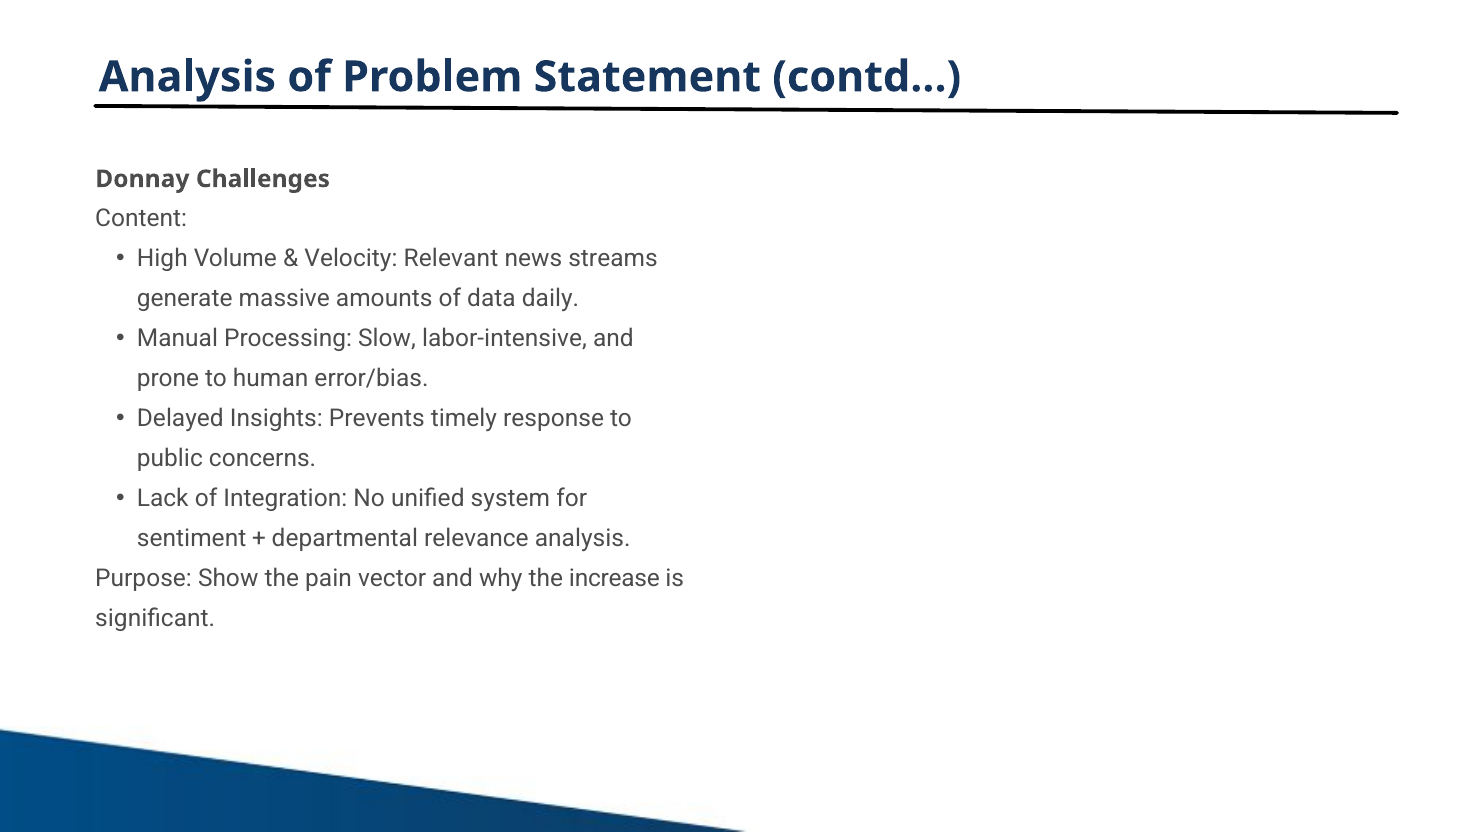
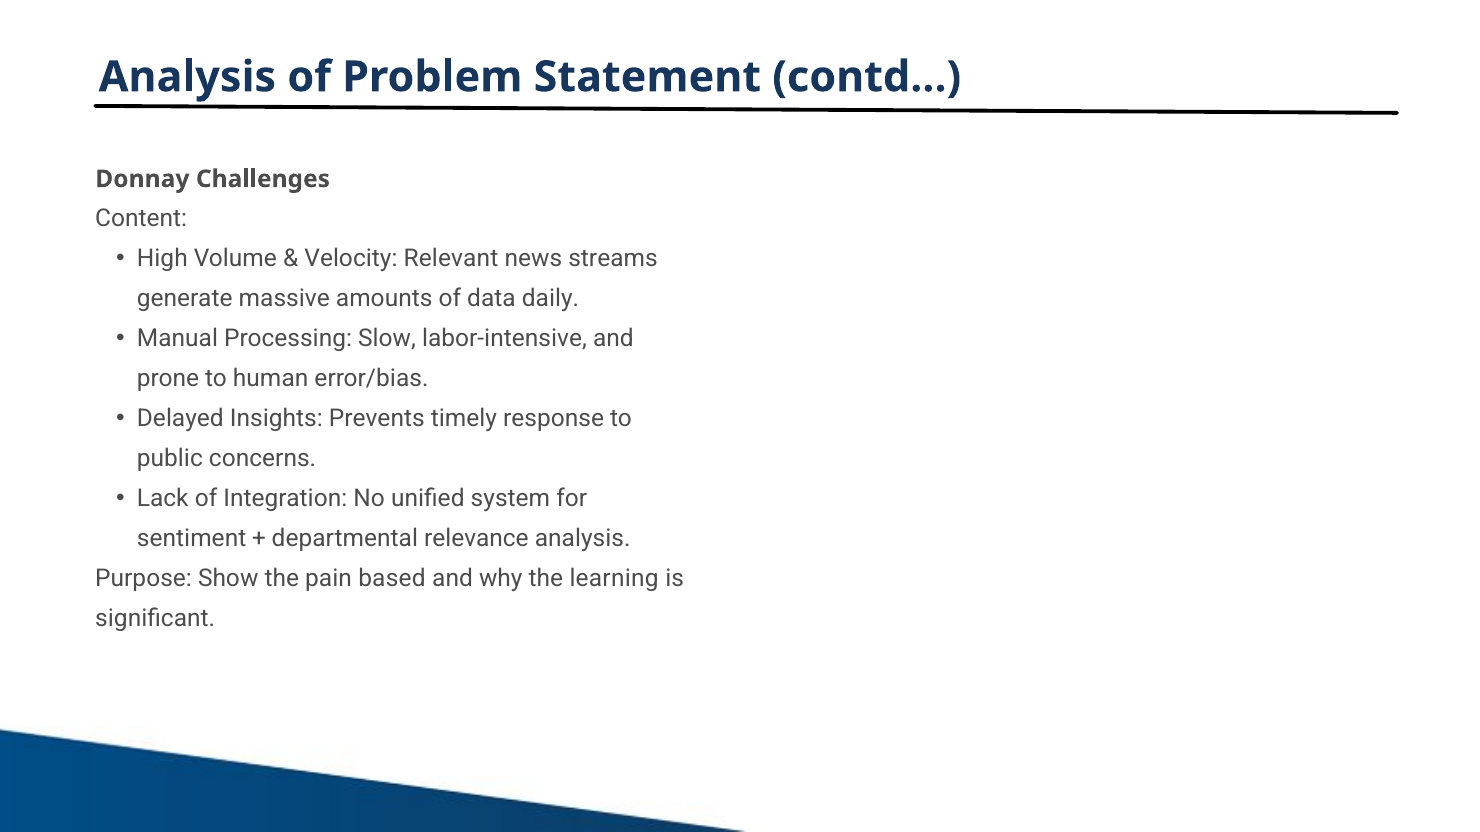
vector: vector -> based (392, 579)
increase: increase -> learning (614, 579)
